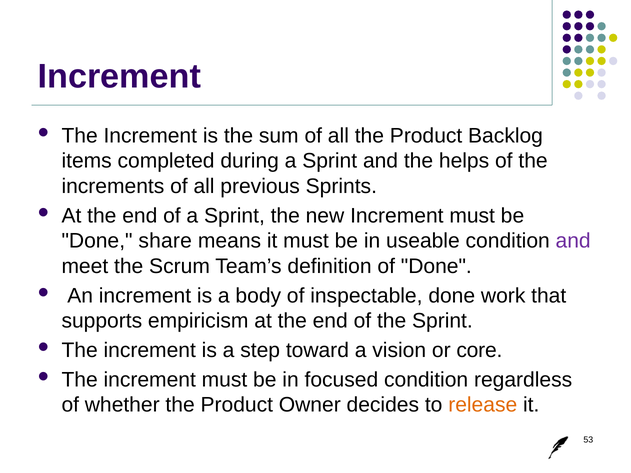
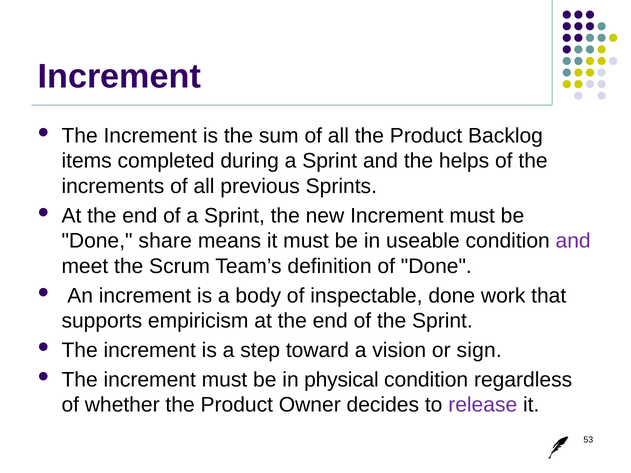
core: core -> sign (479, 350)
focused: focused -> physical (341, 380)
release colour: orange -> purple (483, 405)
